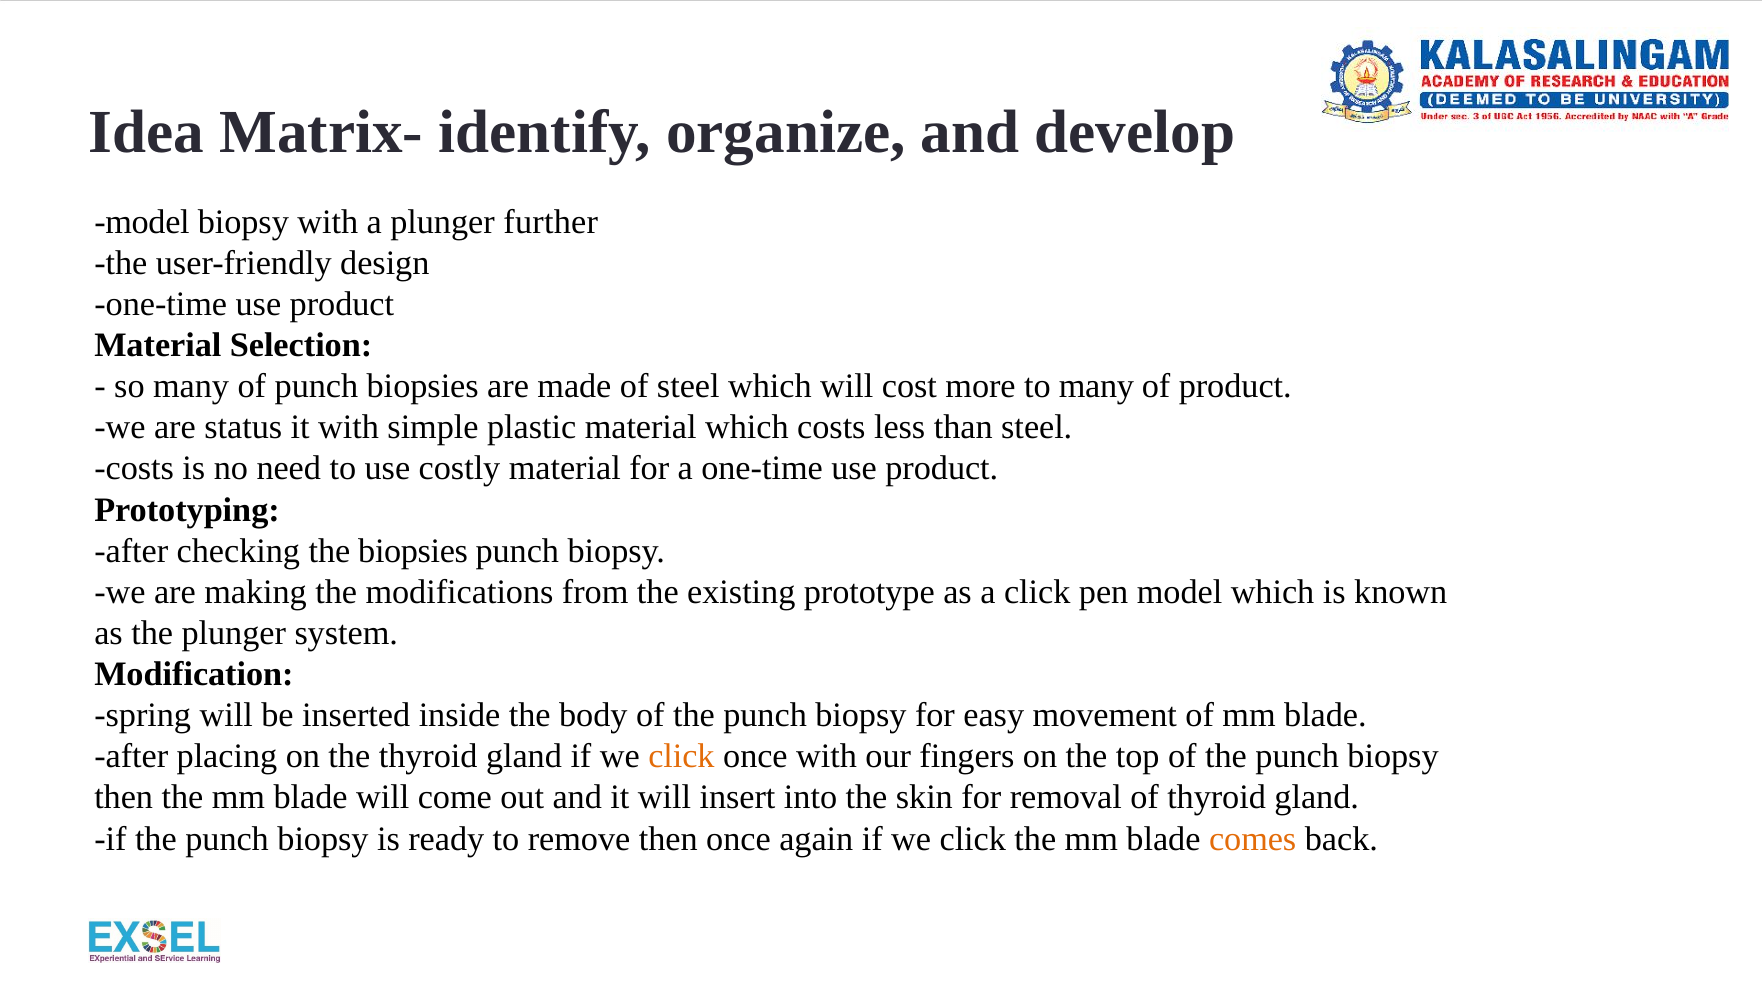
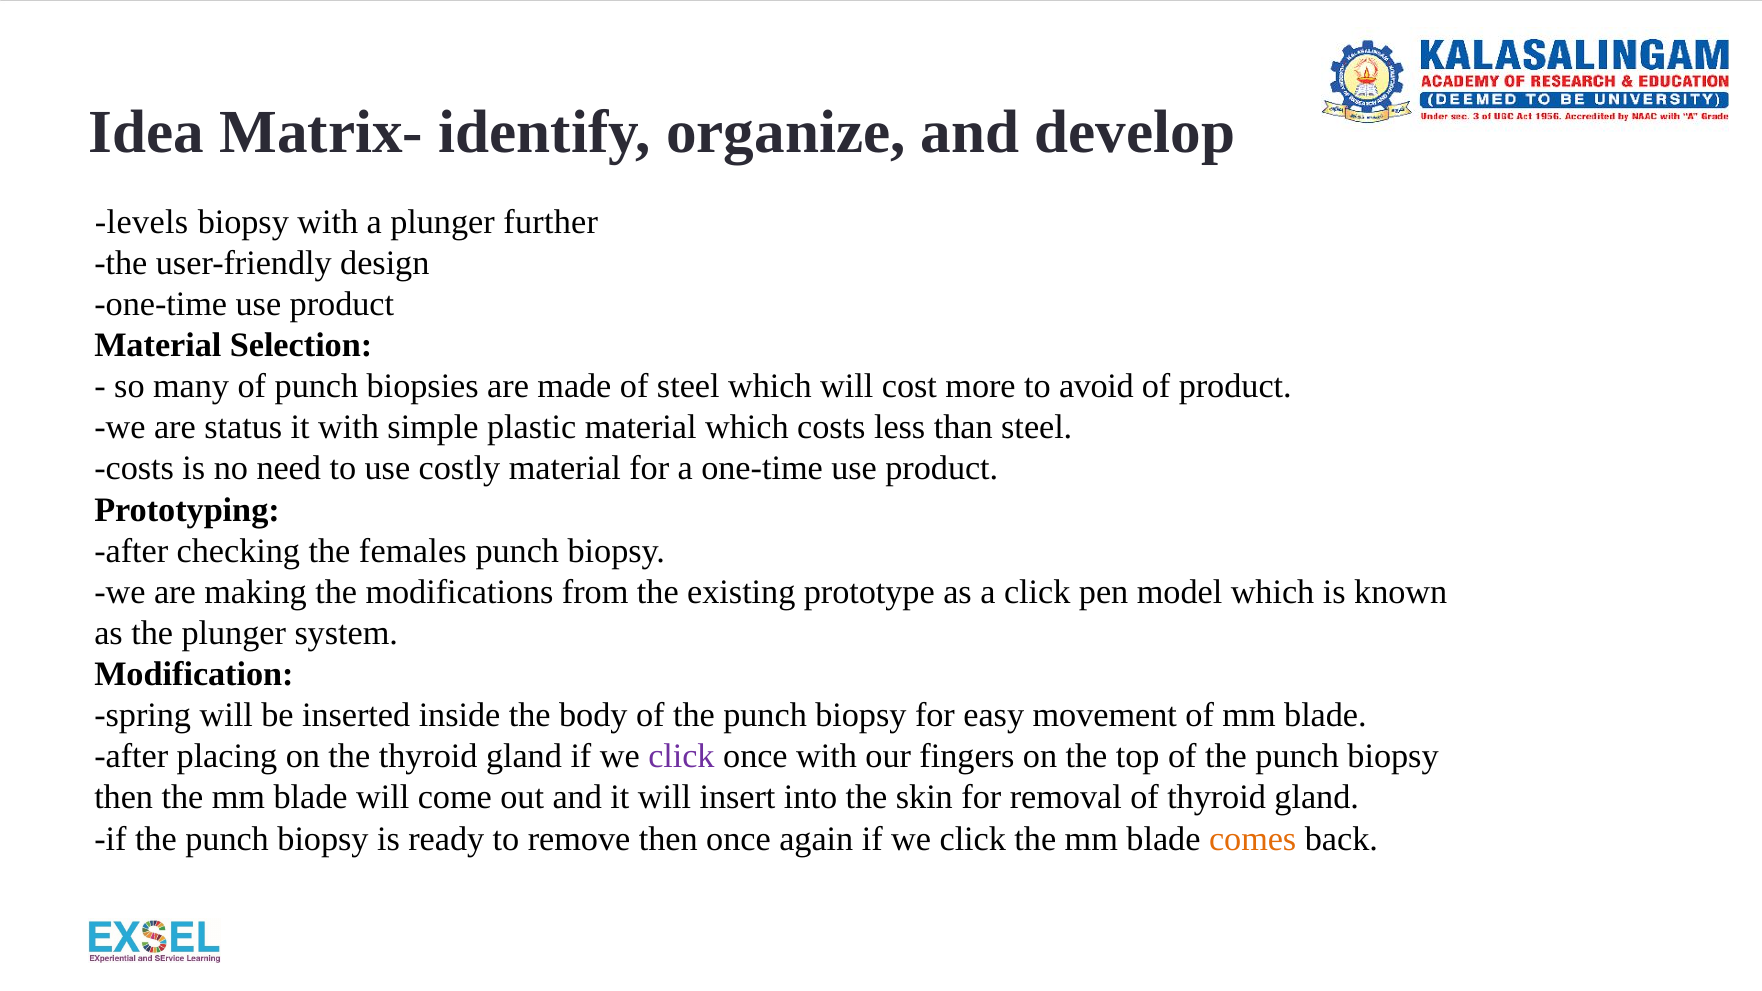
model: model -> levels (142, 222)
to many: many -> avoid (1096, 386)
the biopsies: biopsies -> females (413, 551)
click colour: orange -> purple (681, 757)
